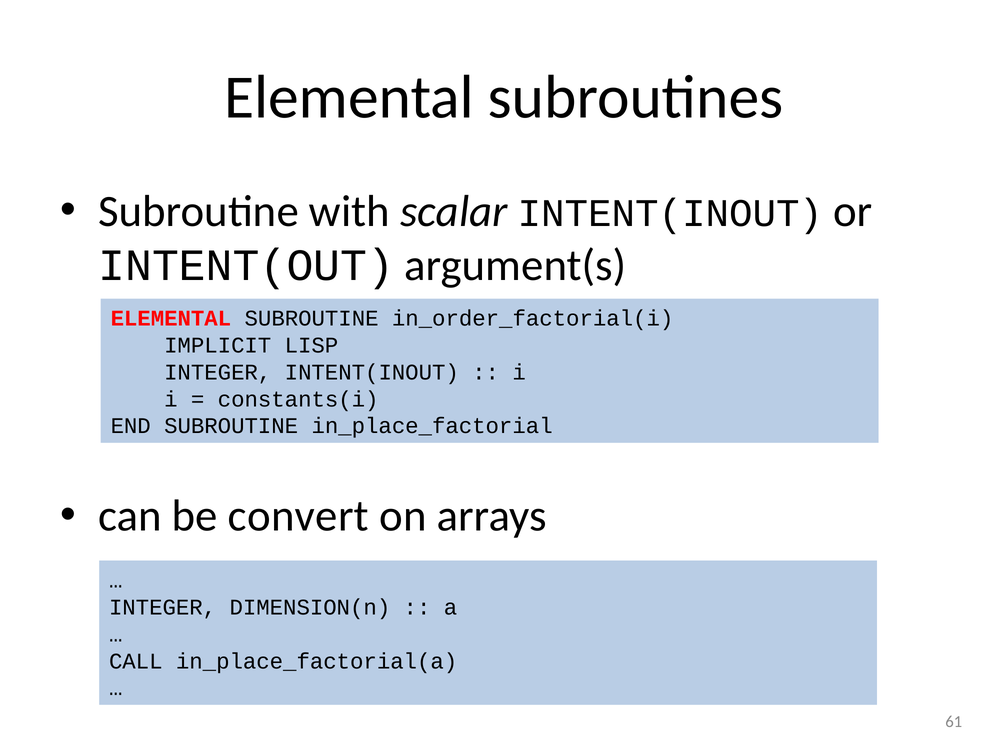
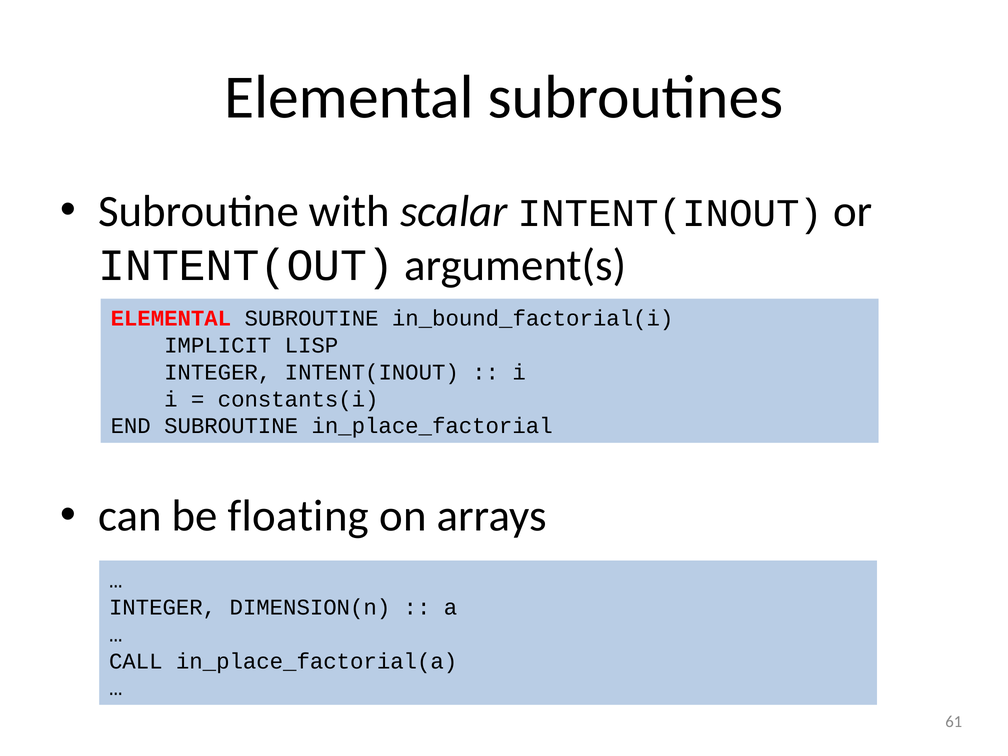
in_order_factorial(i: in_order_factorial(i -> in_bound_factorial(i (533, 319)
convert: convert -> floating (298, 516)
